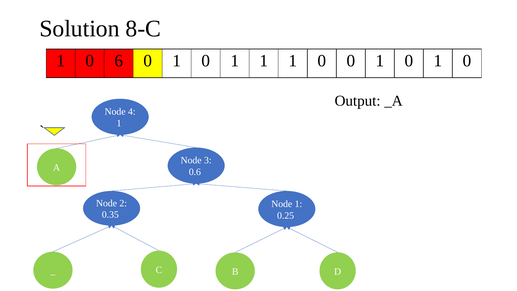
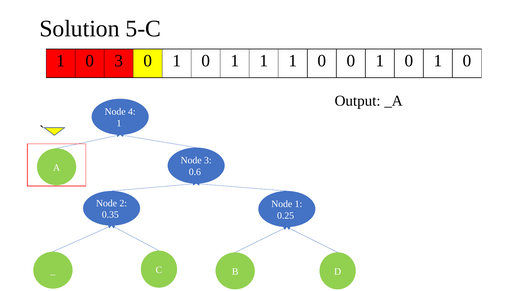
8-C: 8-C -> 5-C (143, 29)
0 6: 6 -> 3 (119, 61)
